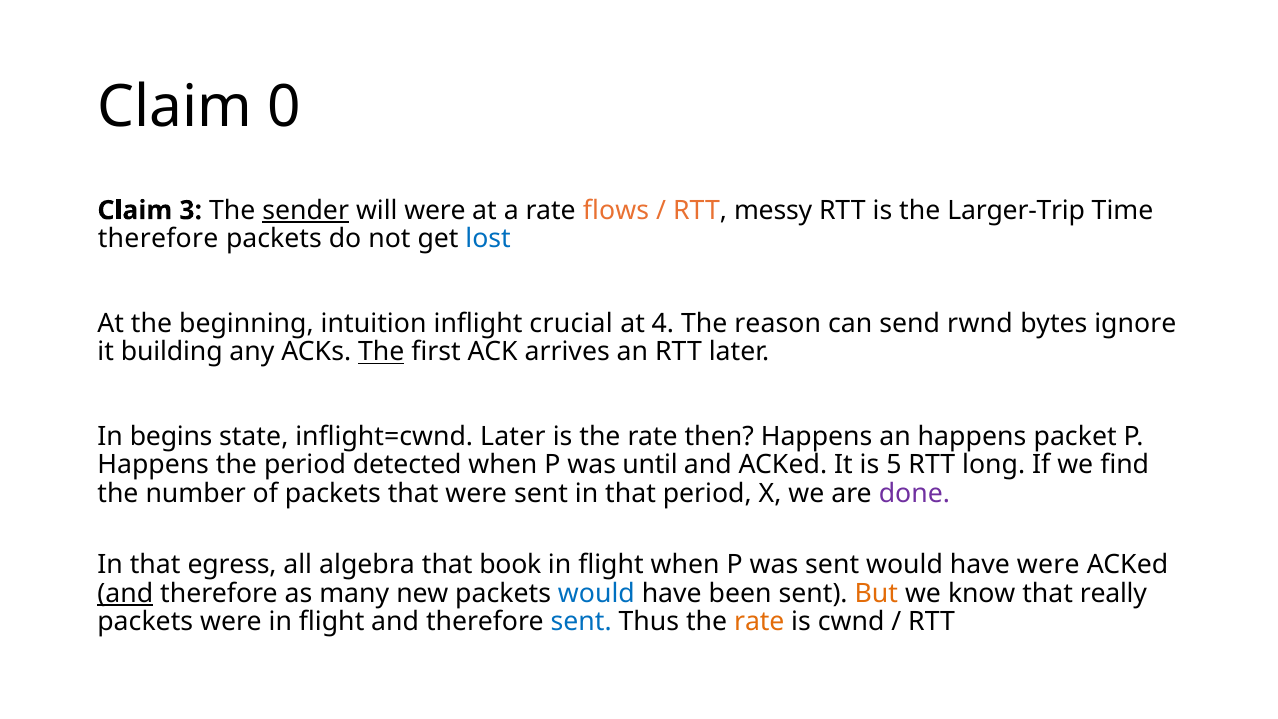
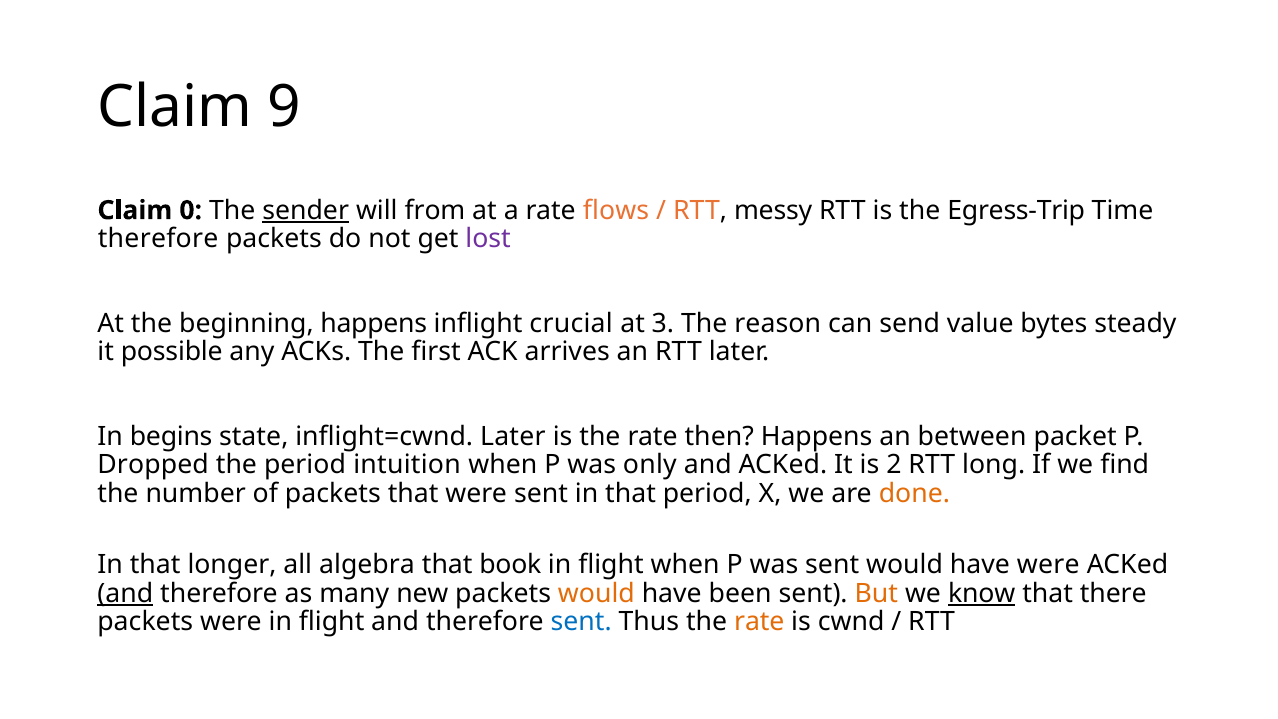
0: 0 -> 9 (284, 107)
3: 3 -> 0 (191, 210)
will were: were -> from (435, 210)
Larger-Trip: Larger-Trip -> Egress-Trip (1016, 210)
lost colour: blue -> purple (488, 239)
beginning intuition: intuition -> happens (374, 323)
4: 4 -> 3 (663, 323)
rwnd: rwnd -> value (980, 323)
ignore: ignore -> steady (1135, 323)
building: building -> possible (172, 352)
The underline: present -> none (381, 352)
an happens: happens -> between (972, 436)
Happens: Happens -> Dropped (153, 465)
detected: detected -> intuition (407, 465)
until: until -> only (650, 465)
5: 5 -> 2 (894, 465)
done colour: purple -> orange (914, 494)
egress: egress -> longer (232, 565)
would colour: blue -> orange (596, 593)
know underline: none -> present (982, 593)
really: really -> there (1113, 593)
